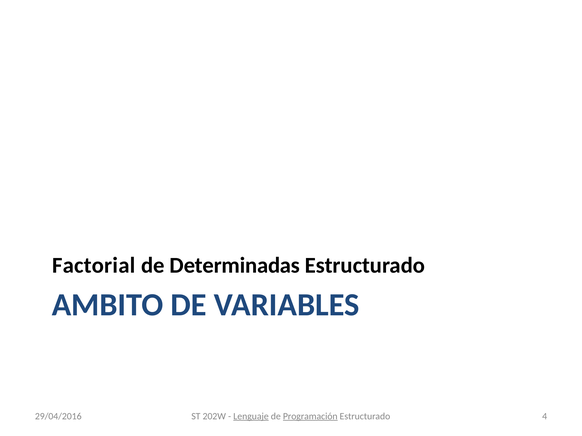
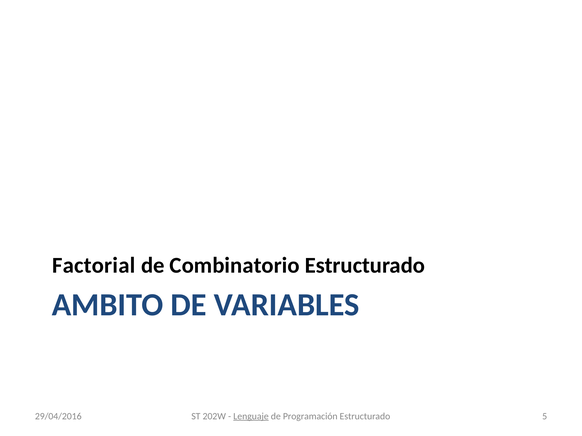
Determinadas: Determinadas -> Combinatorio (235, 266)
Programación underline: present -> none (310, 417)
4: 4 -> 5 (545, 417)
